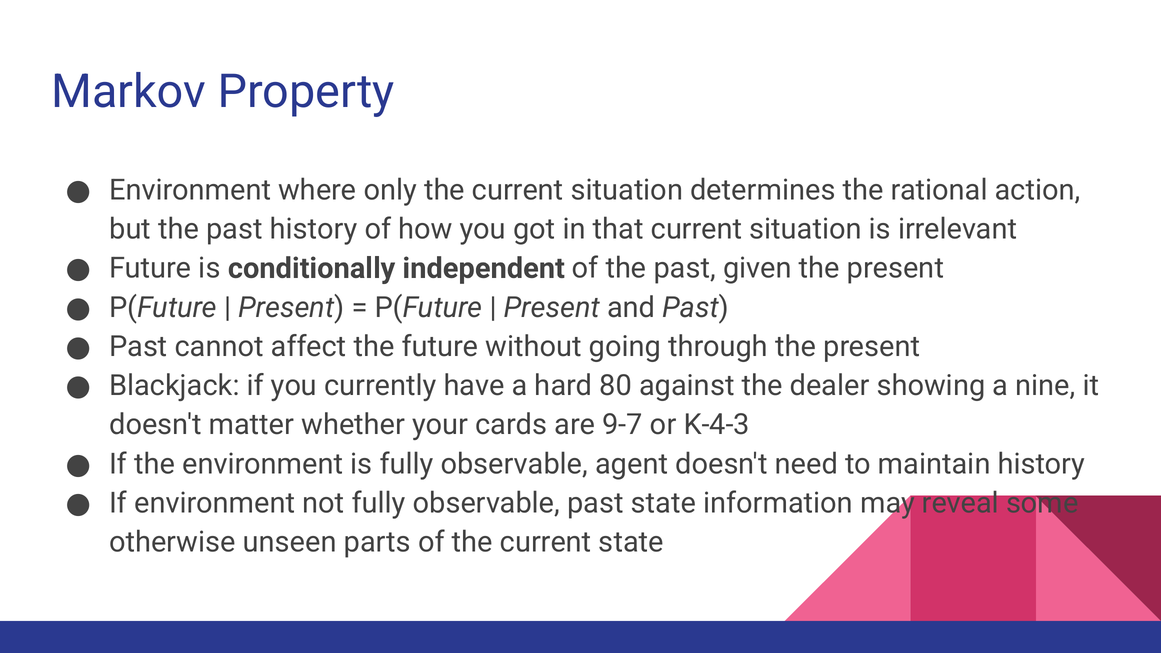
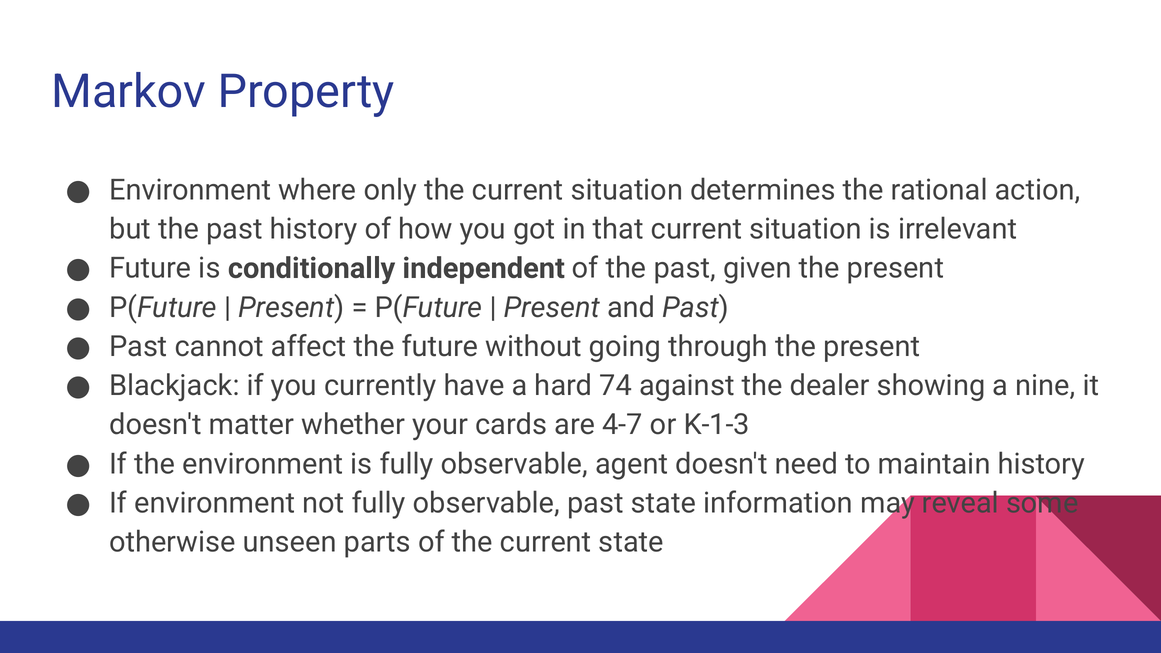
80: 80 -> 74 (616, 386)
9-7: 9-7 -> 4-7 (622, 425)
K-4-3: K-4-3 -> K-1-3 (717, 425)
